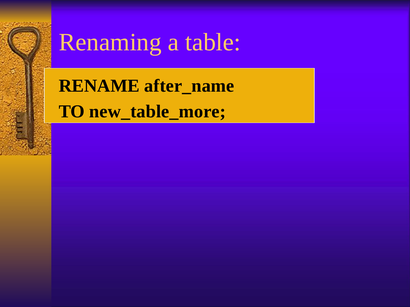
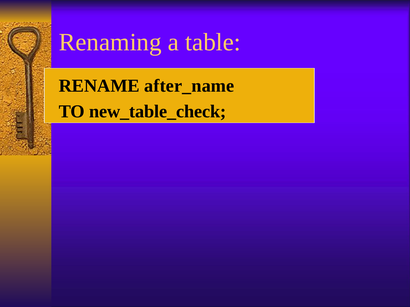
new_table_more: new_table_more -> new_table_check (158, 112)
